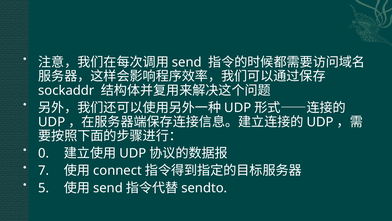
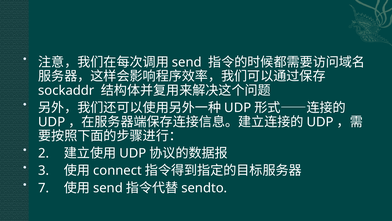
0: 0 -> 2 (44, 153)
7: 7 -> 3 (44, 170)
5: 5 -> 7 (44, 188)
